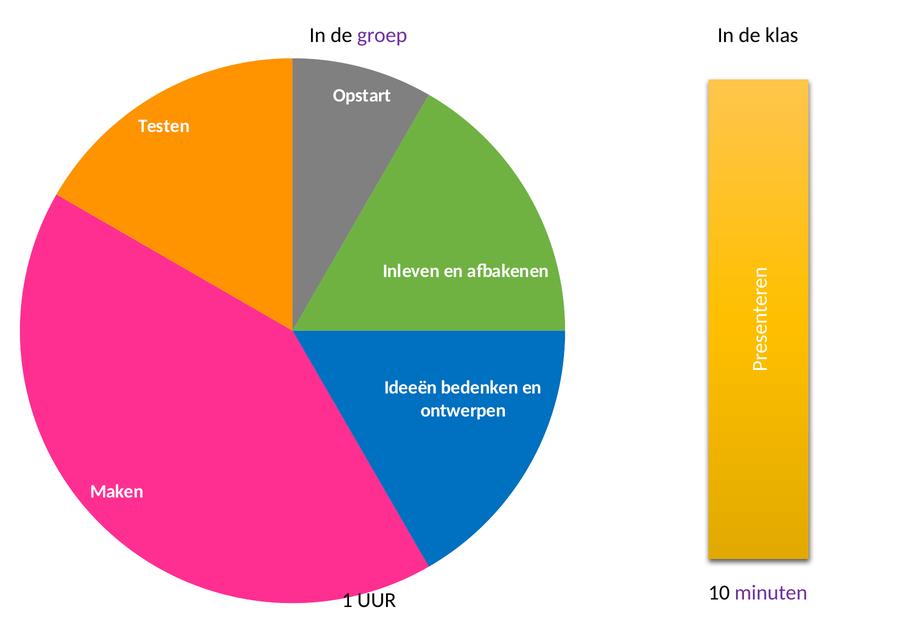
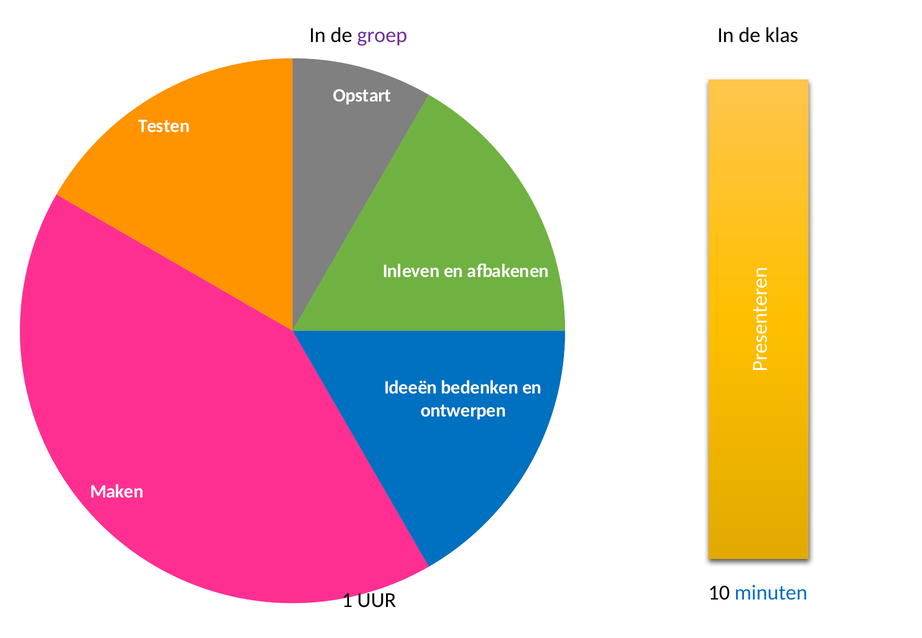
minuten colour: purple -> blue (771, 593)
